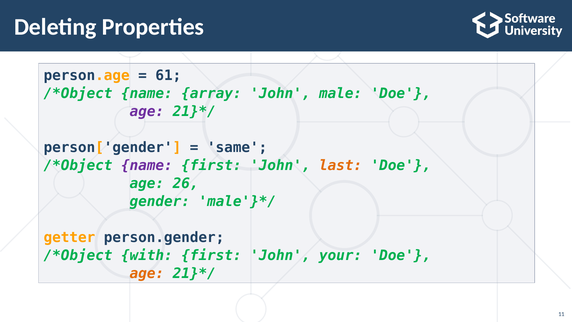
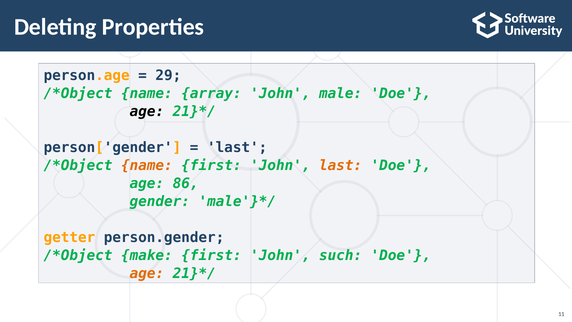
61: 61 -> 29 (168, 75)
age colour: purple -> black (147, 111)
same: same -> last (237, 147)
name colour: purple -> orange (147, 165)
26: 26 -> 86 (186, 183)
with: with -> make (147, 255)
your: your -> such (341, 255)
